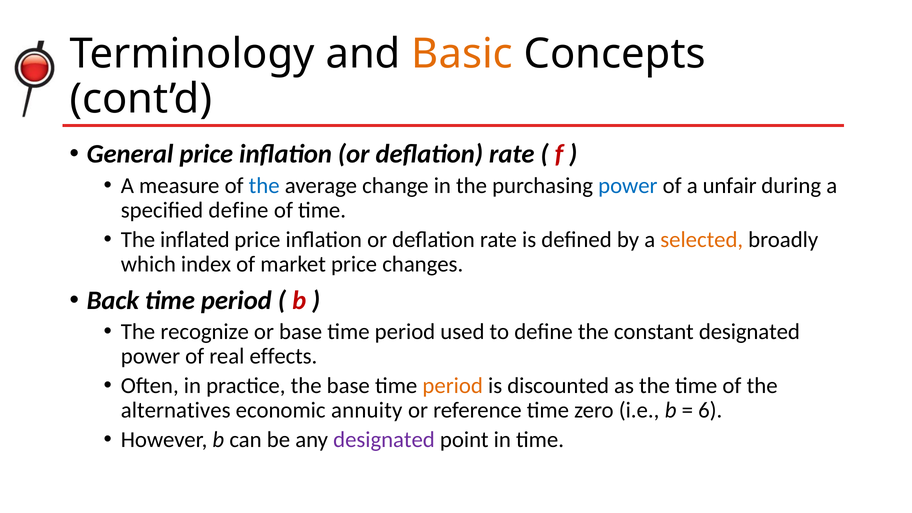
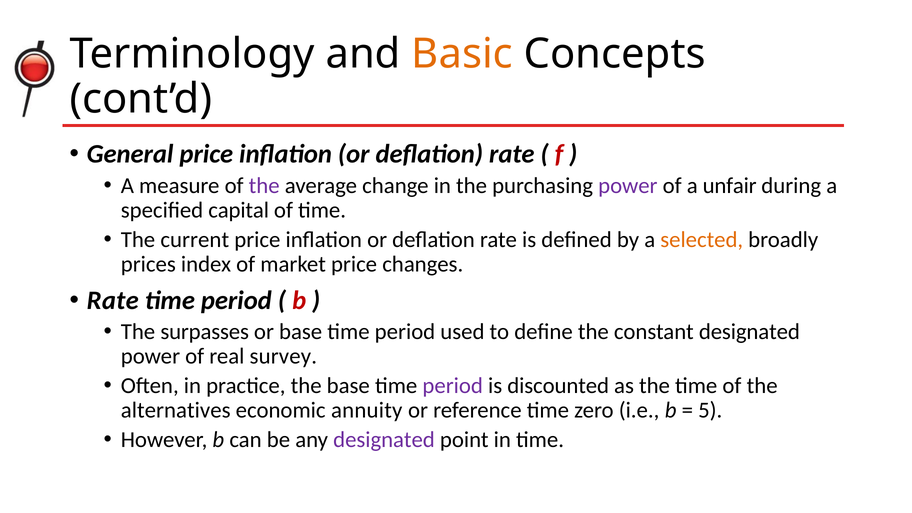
the colour: blue -> purple (264, 186)
power colour: blue -> purple (628, 186)
specified define: define -> capital (239, 210)
inflated: inflated -> current (195, 240)
which: which -> prices (148, 264)
Back: Back -> Rate (113, 300)
recognize: recognize -> surpasses (205, 332)
effects: effects -> survey (283, 356)
period colour: orange -> purple (453, 386)
6: 6 -> 5 (710, 410)
